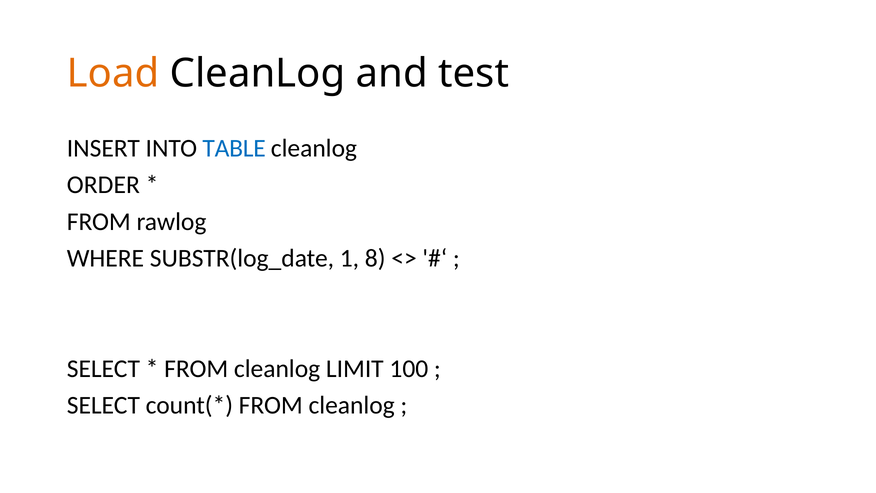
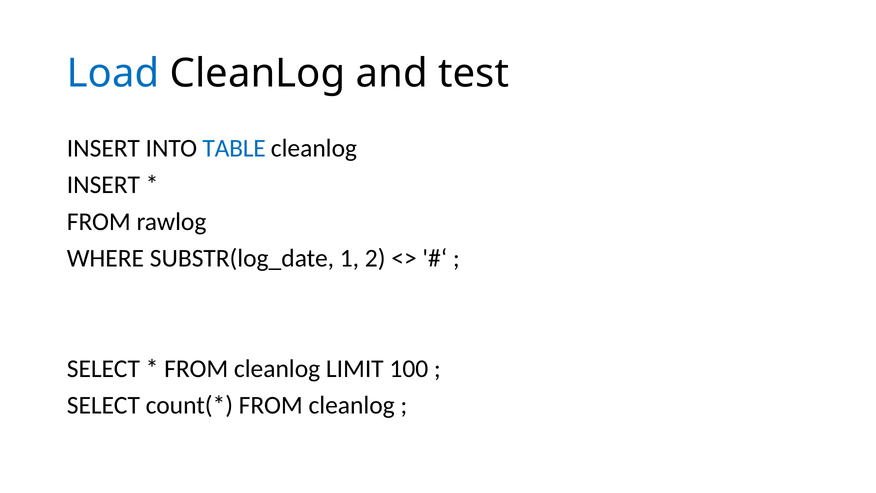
Load colour: orange -> blue (113, 74)
ORDER: ORDER -> INSERT (103, 185)
8: 8 -> 2 (375, 258)
